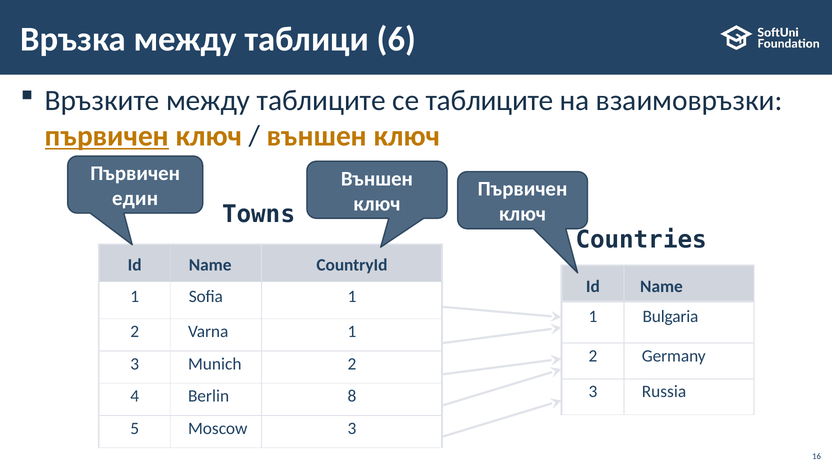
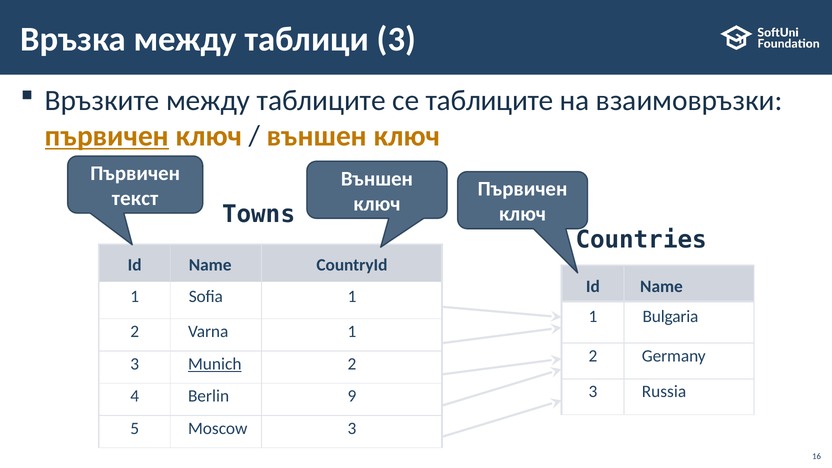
таблици 6: 6 -> 3 (397, 39)
един: един -> текст (135, 198)
Munich underline: none -> present (215, 364)
8: 8 -> 9 (352, 396)
